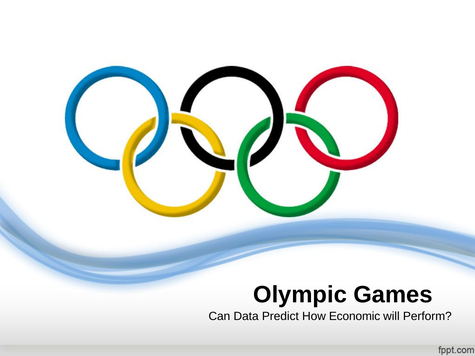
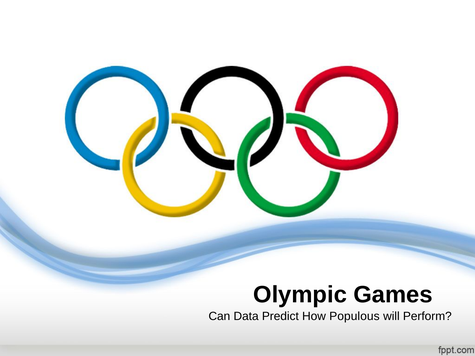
Economic: Economic -> Populous (354, 317)
